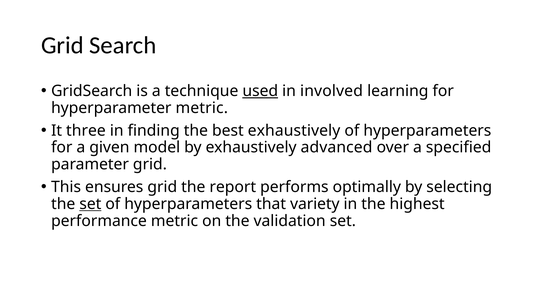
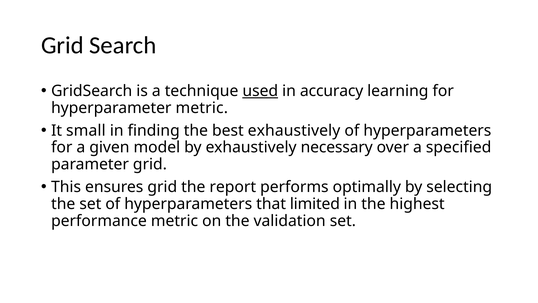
involved: involved -> accuracy (332, 91)
three: three -> small (86, 130)
advanced: advanced -> necessary (337, 147)
set underline: present -> none (90, 204)
variety: variety -> limited (315, 204)
